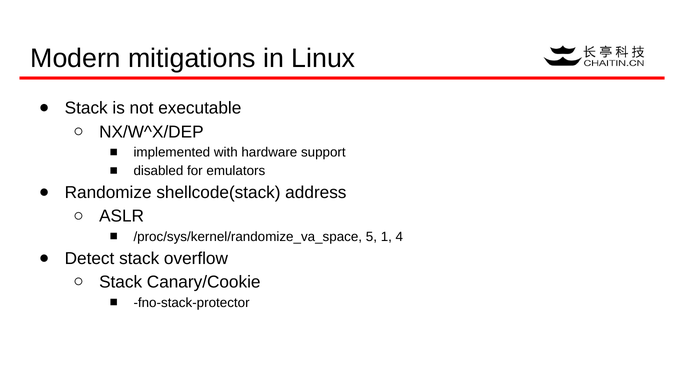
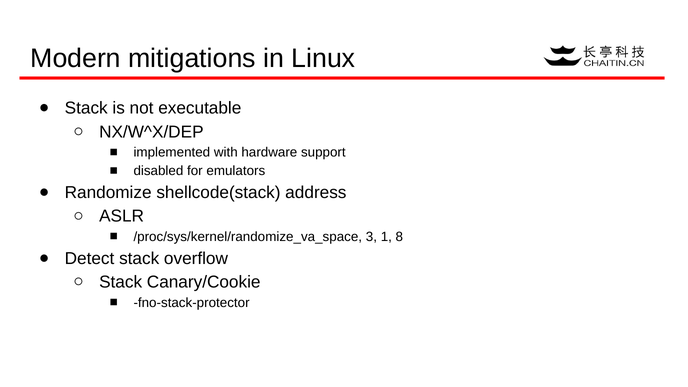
5: 5 -> 3 (371, 237)
4: 4 -> 8 (399, 237)
